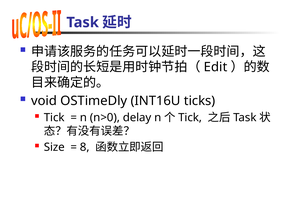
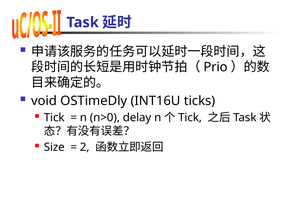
Edit: Edit -> Prio (216, 67)
8: 8 -> 2 (85, 148)
